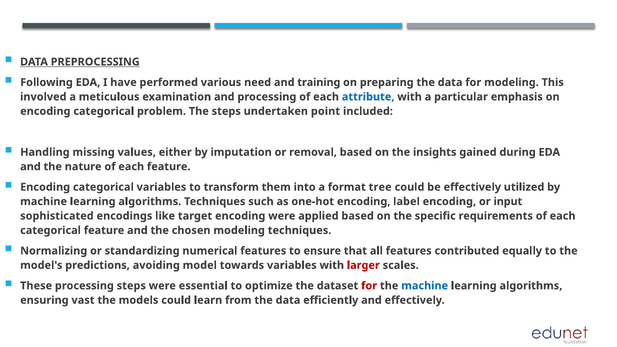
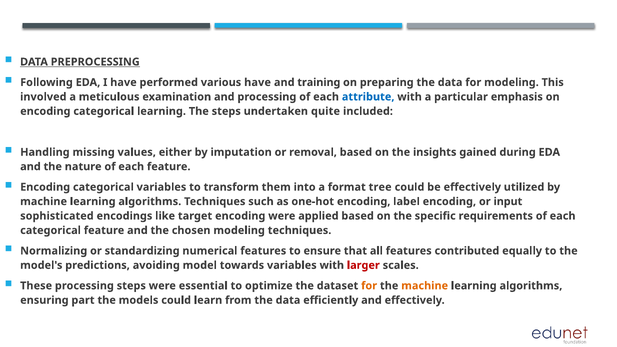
various need: need -> have (258, 82)
categorical problem: problem -> learning (161, 111)
point: point -> quite (325, 111)
for colour: red -> orange (369, 286)
machine colour: blue -> orange (425, 286)
vast: vast -> part (83, 300)
